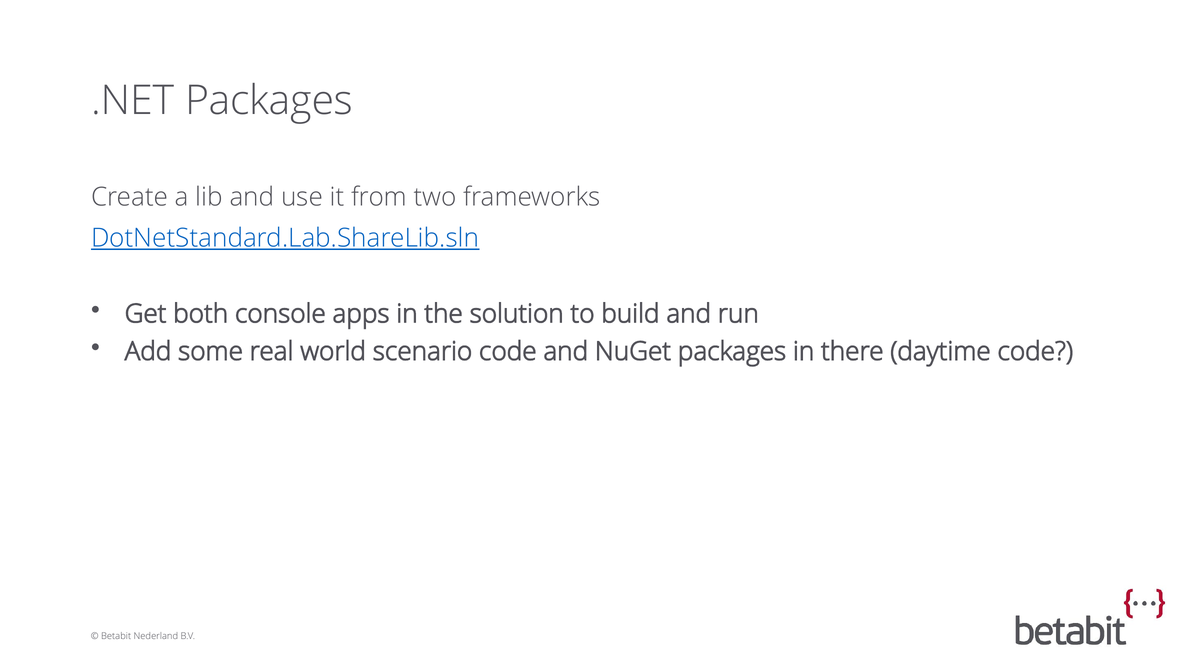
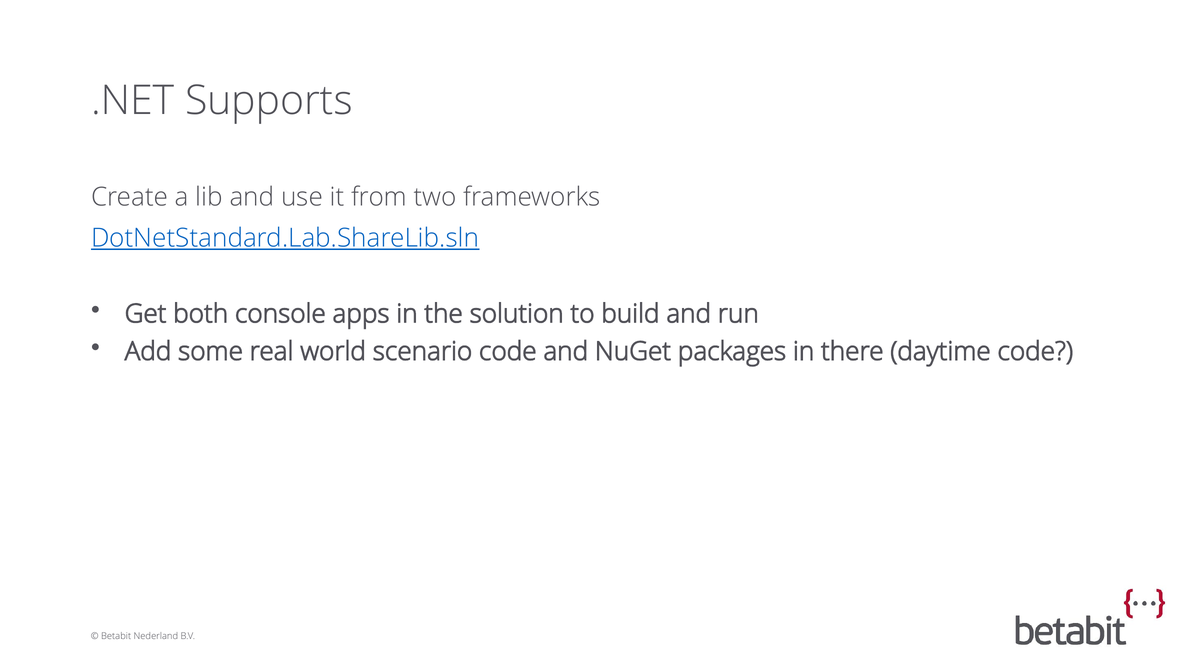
.NET Packages: Packages -> Supports (269, 100)
